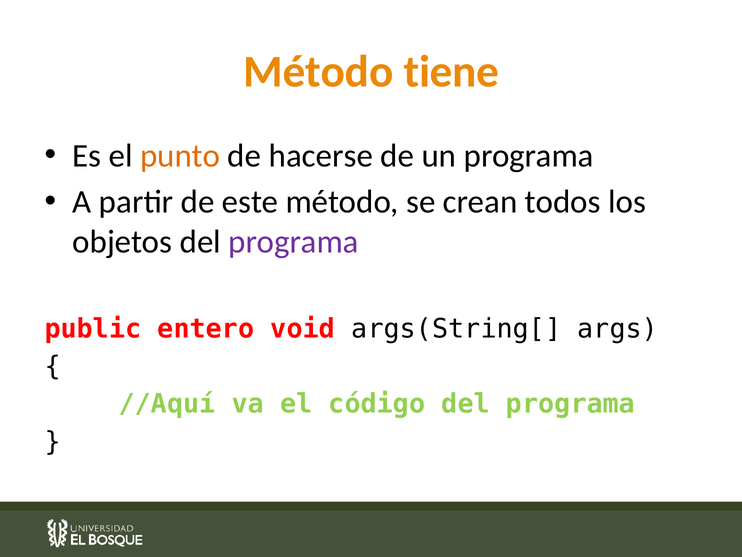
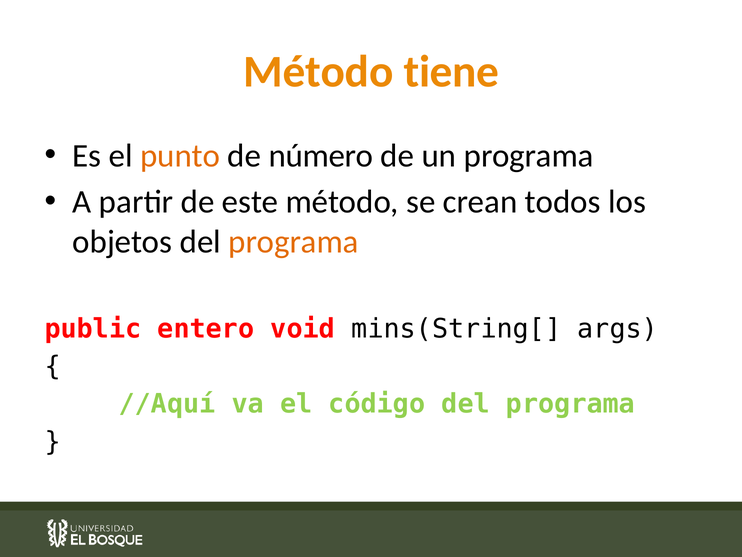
hacerse: hacerse -> número (321, 156)
programa colour: purple -> orange (294, 242)
args(String[: args(String[ -> mins(String[ (456, 329)
